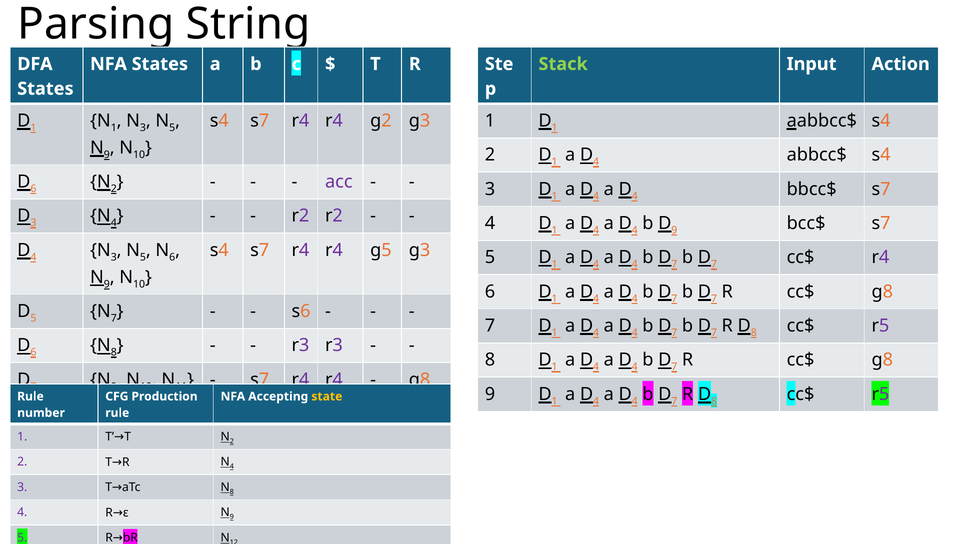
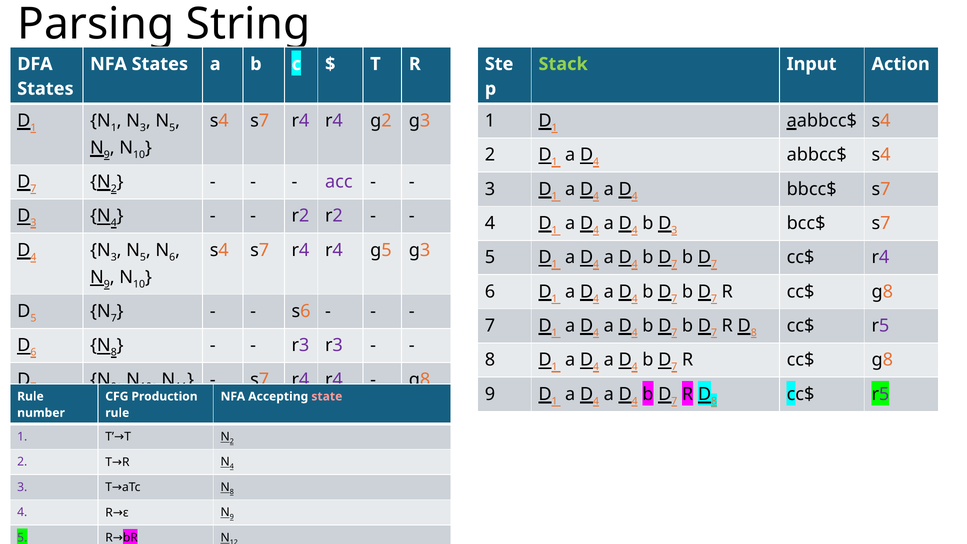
6: 6 -> 7 (33, 189)
9: 9 -> 3 (674, 230)
state colour: yellow -> pink (327, 396)
